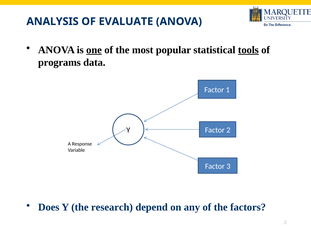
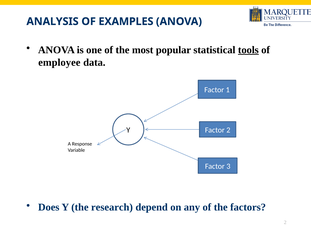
EVALUATE: EVALUATE -> EXAMPLES (126, 21)
one underline: present -> none (94, 50)
programs: programs -> employee (59, 62)
